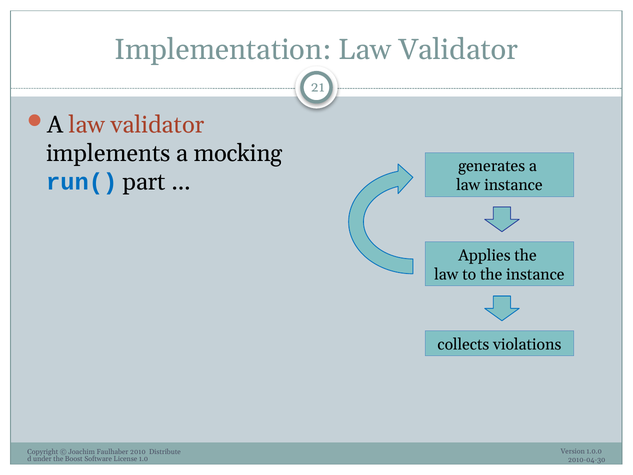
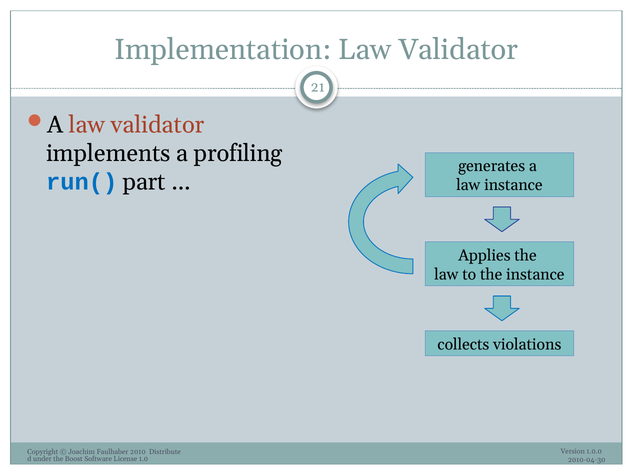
mocking: mocking -> profiling (238, 153)
